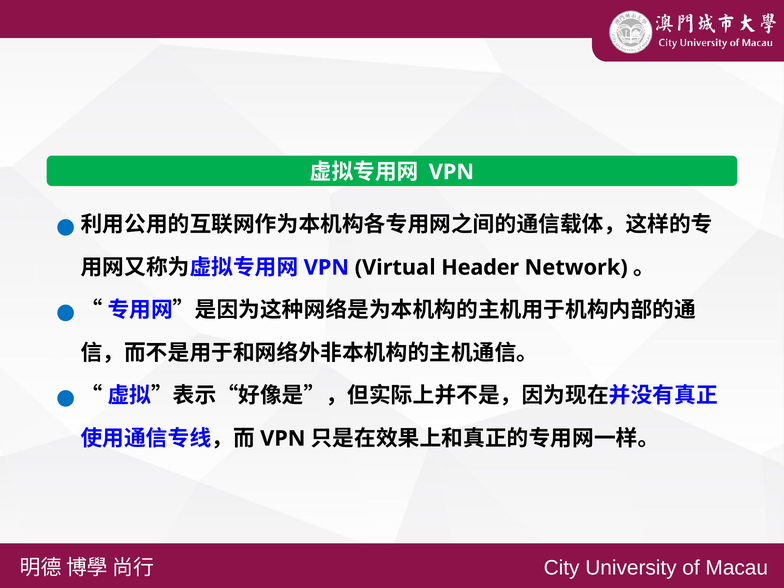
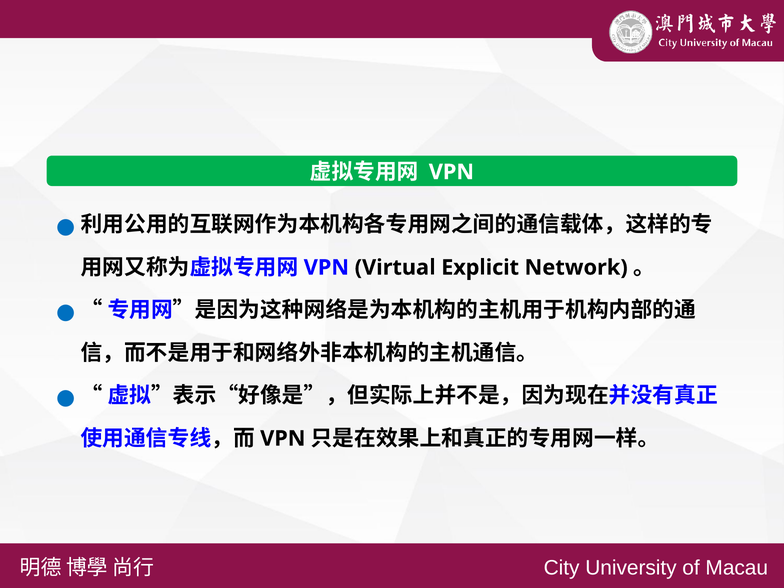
Header: Header -> Explicit (480, 268)
